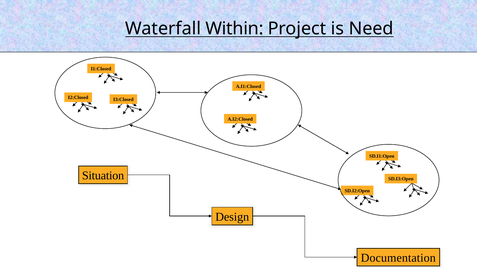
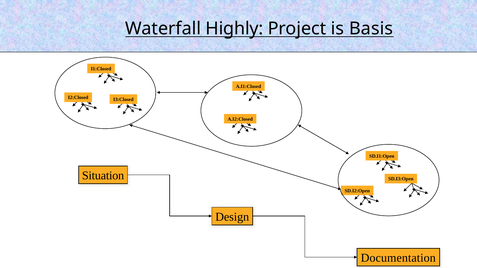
Within: Within -> Highly (234, 29)
Need: Need -> Basis (371, 29)
